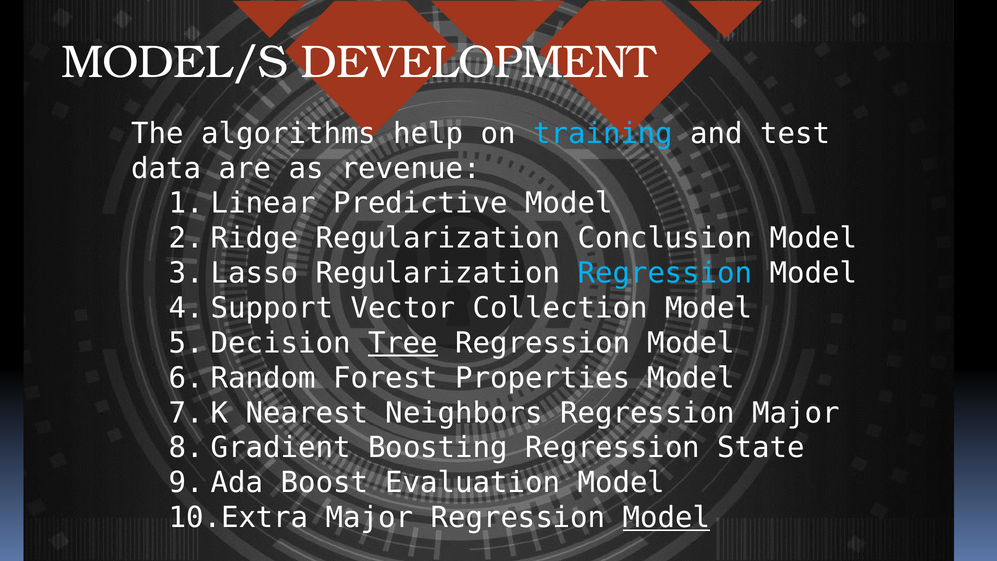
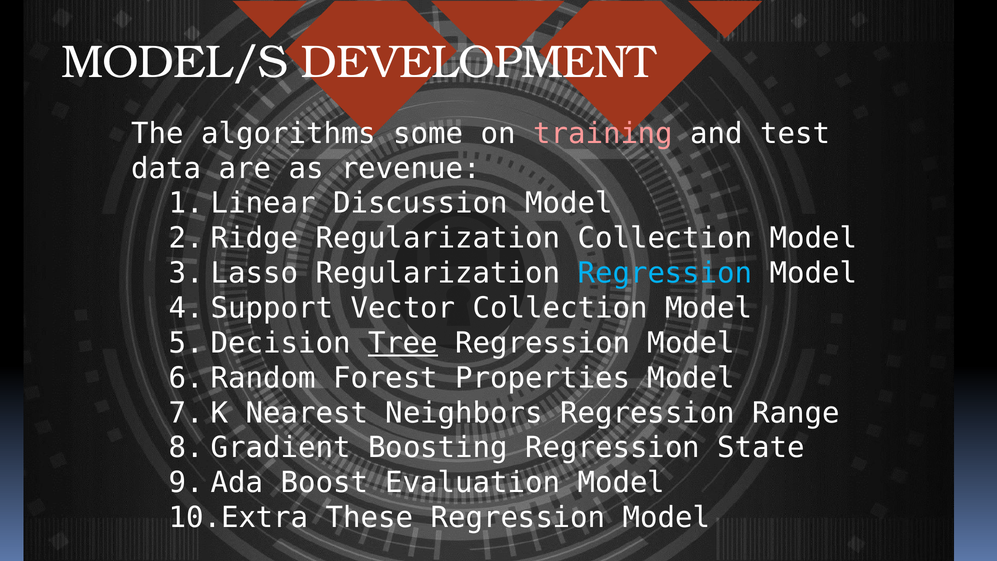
help: help -> some (428, 133)
training colour: light blue -> pink (603, 133)
Predictive: Predictive -> Discussion (420, 203)
Regularization Conclusion: Conclusion -> Collection (665, 238)
Regression Major: Major -> Range (796, 413)
Major: Major -> These (370, 518)
Model underline: present -> none (667, 518)
